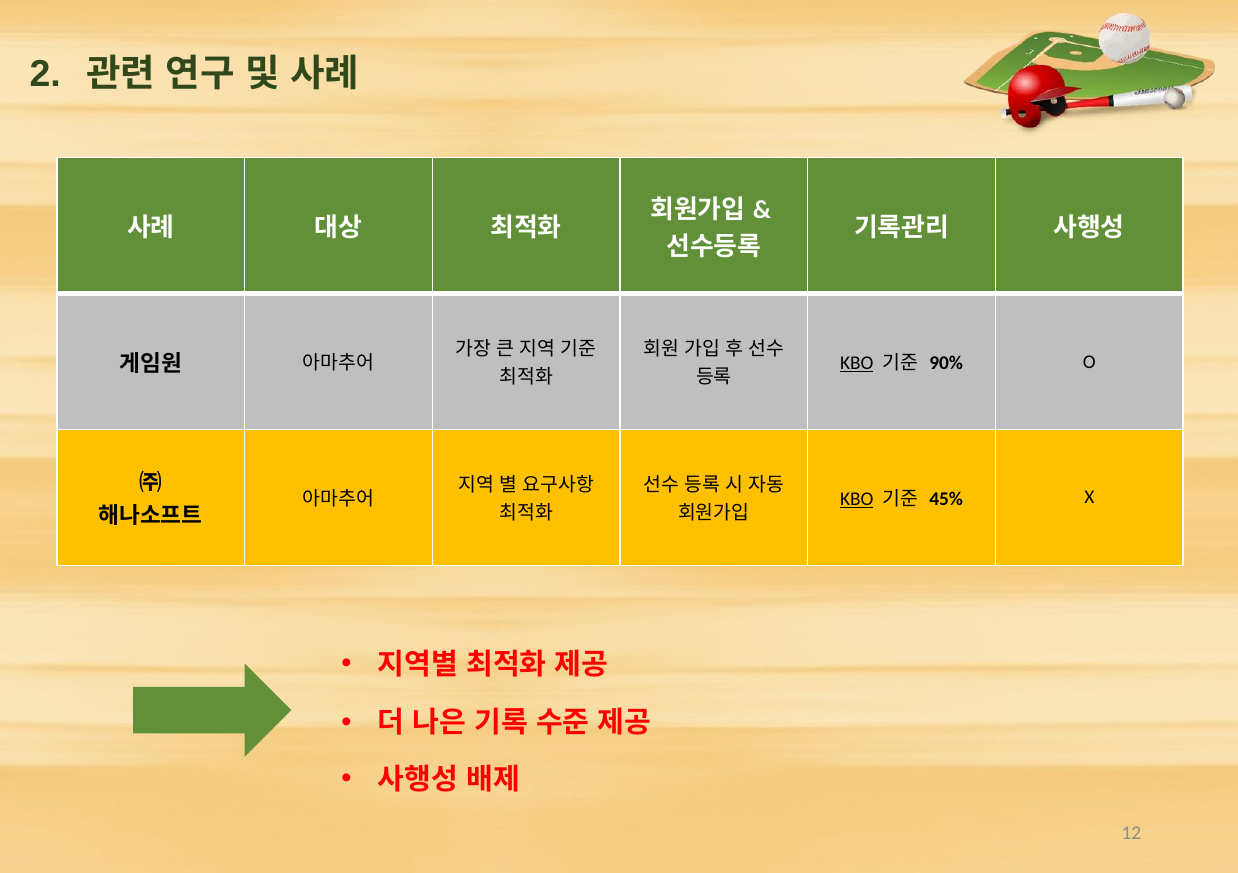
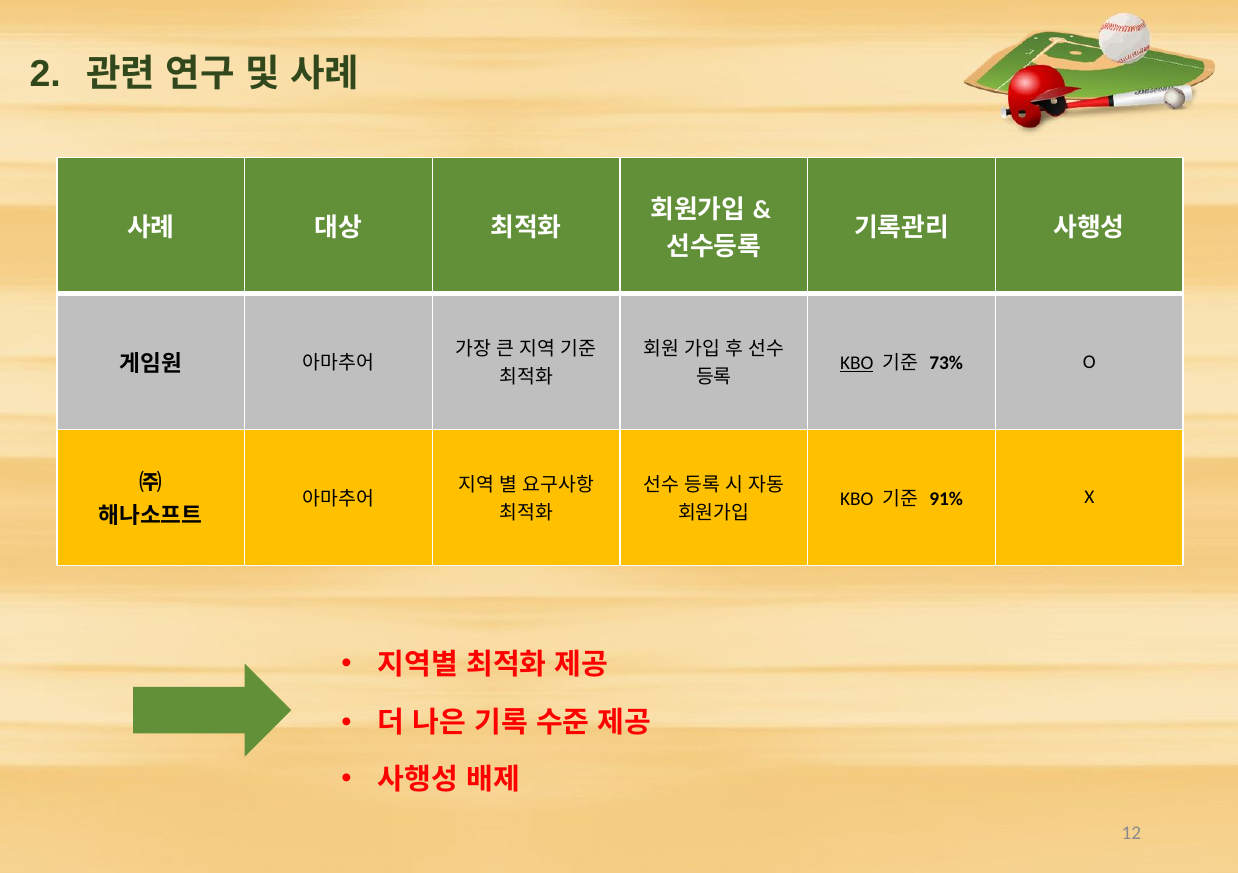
90%: 90% -> 73% (946, 364)
KBO underline: present -> none (857, 500)
45%: 45% -> 91% (946, 500)
